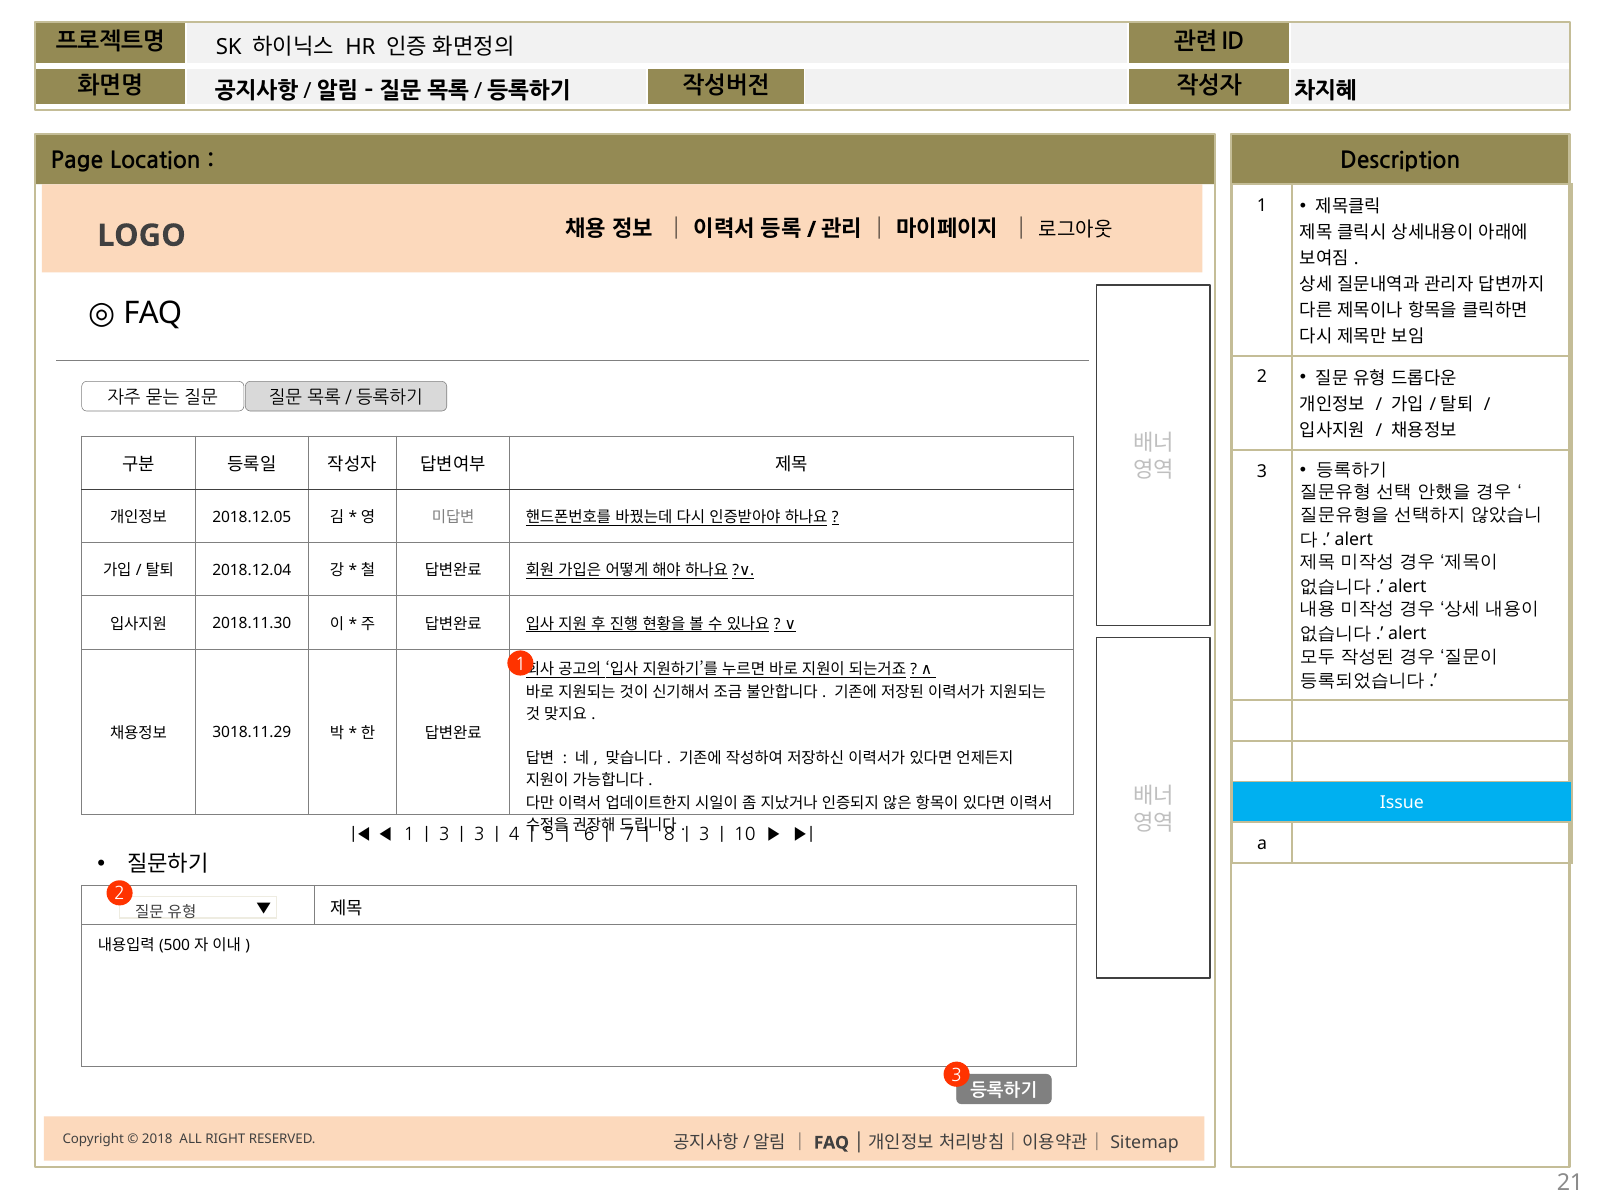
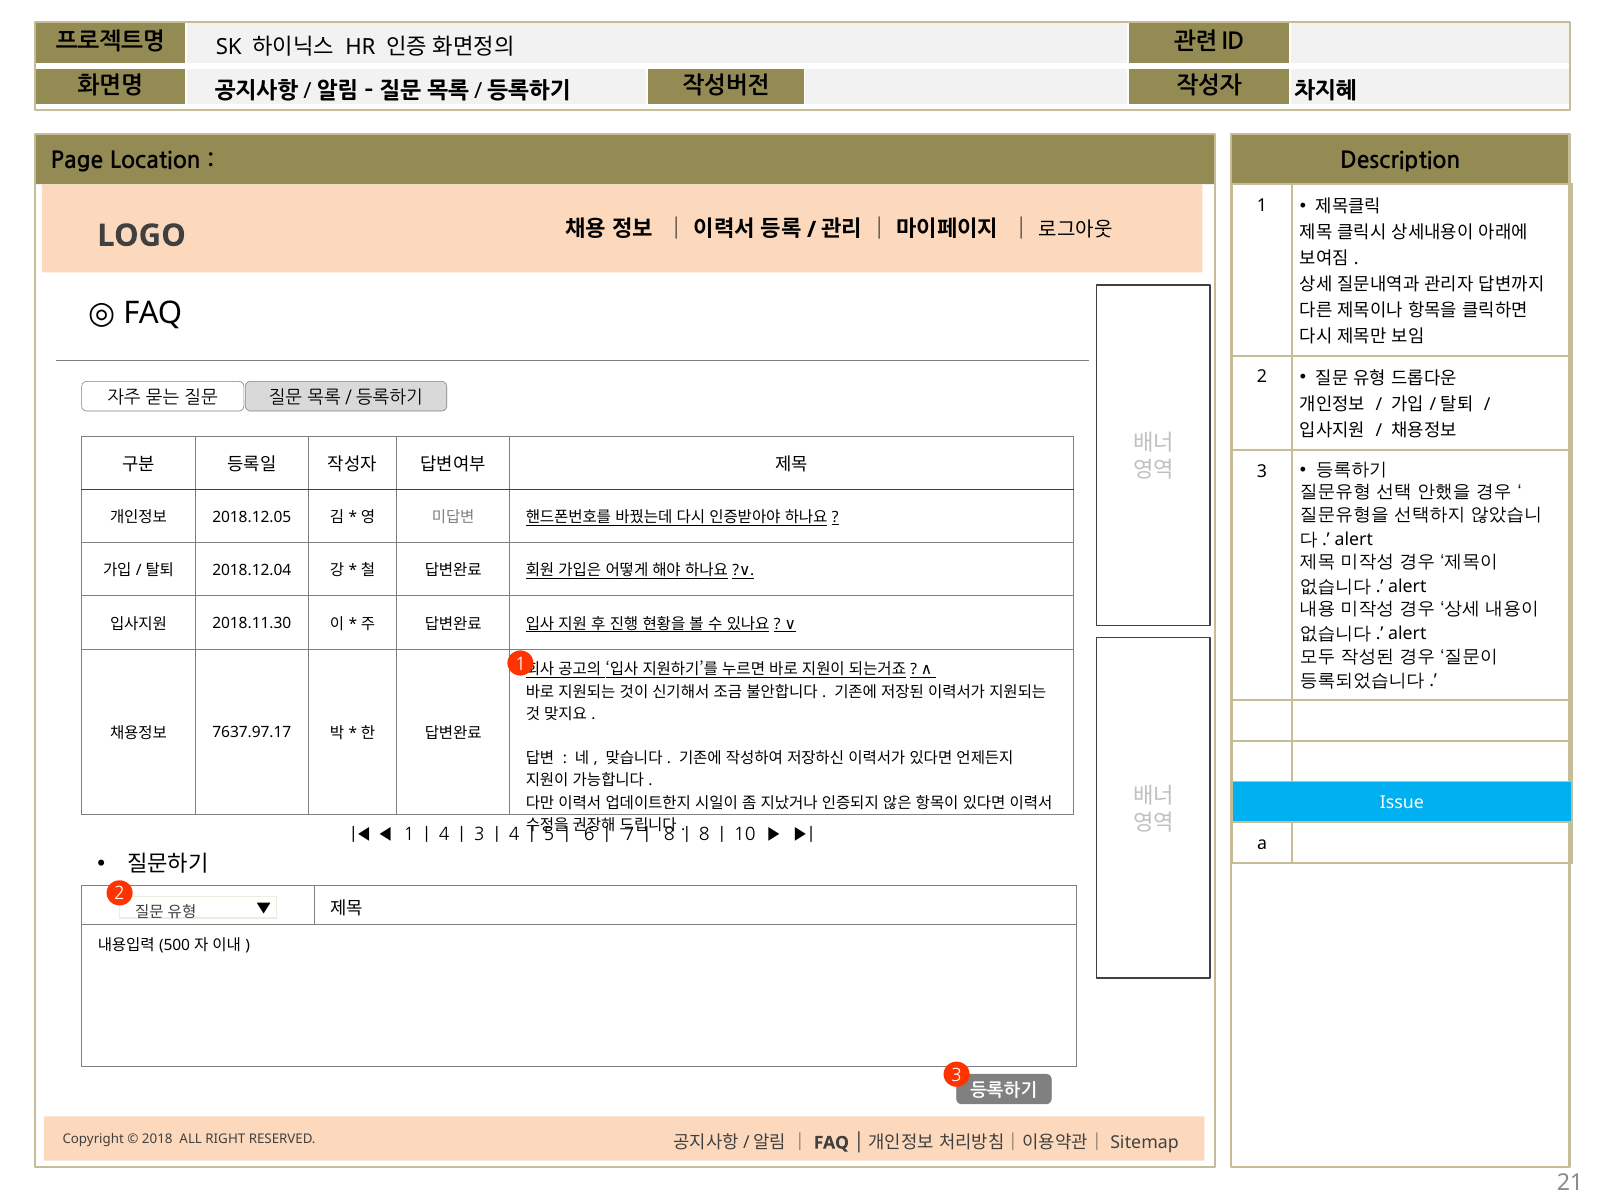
3018.11.29: 3018.11.29 -> 7637.97.17 (252, 732)
3: 3 -> 4 (444, 834)
3: 3 -> 8 (704, 834)
